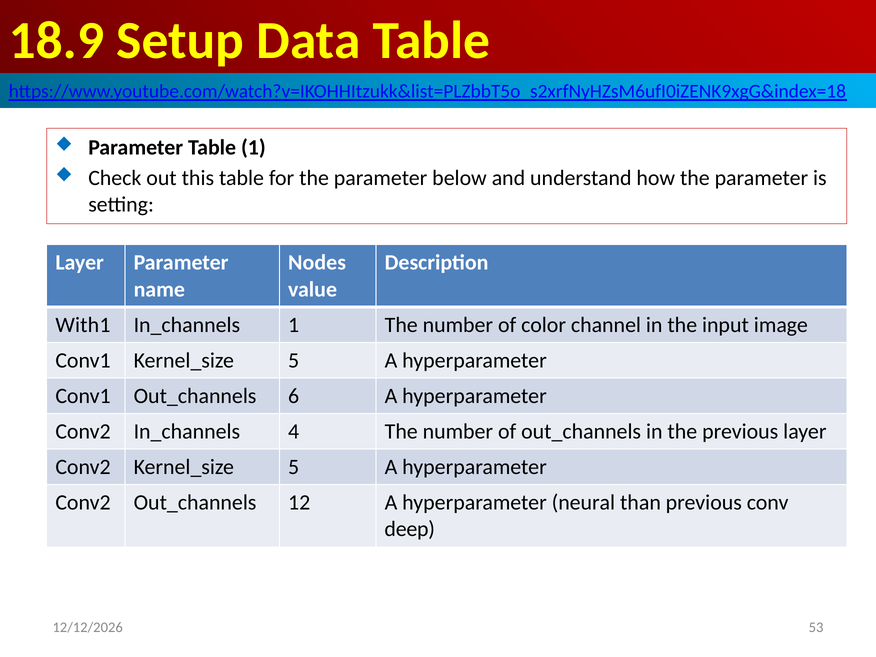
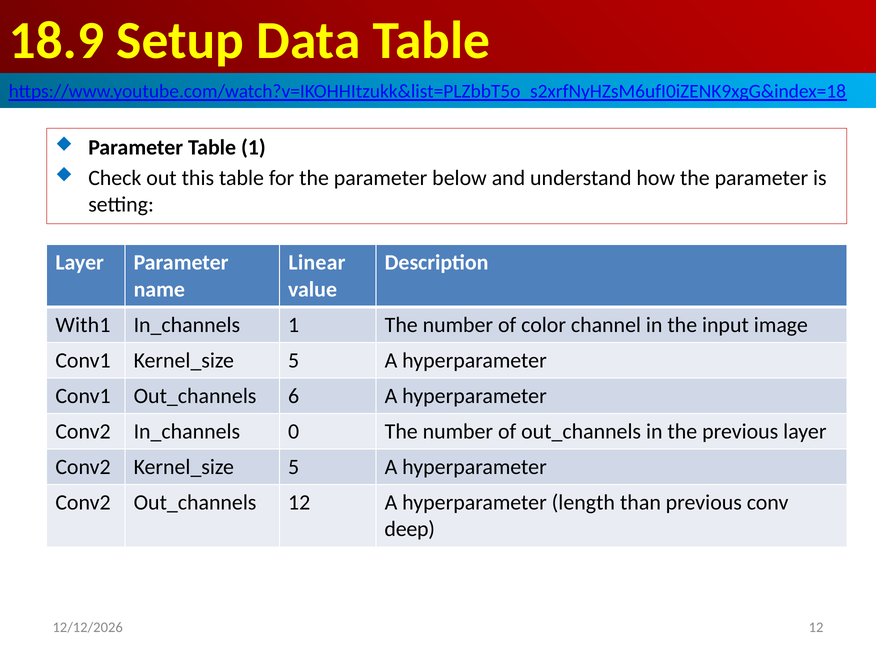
Nodes: Nodes -> Linear (317, 263)
4: 4 -> 0 (294, 431)
neural: neural -> length (583, 503)
53: 53 -> 12 (816, 627)
